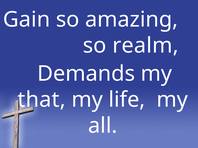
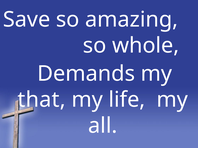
Gain: Gain -> Save (27, 20)
realm: realm -> whole (146, 46)
